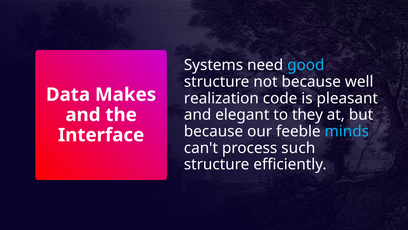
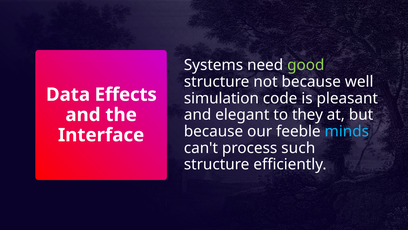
good colour: light blue -> light green (306, 65)
Makes: Makes -> Effects (126, 94)
realization: realization -> simulation (221, 98)
